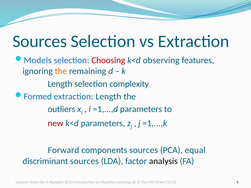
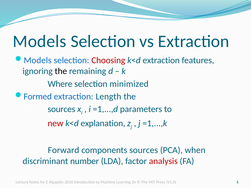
Sources: Sources -> Models (40, 41)
k<d observing: observing -> extraction (161, 60)
the colour: orange -> black (61, 71)
Length: Length -> Where (60, 84)
complexity: complexity -> minimized (129, 84)
outliers: outliers -> sources (61, 109)
k<d parameters: parameters -> explanation (103, 124)
equal: equal -> when (195, 150)
discriminant sources: sources -> number (85, 161)
analysis colour: black -> red (163, 161)
